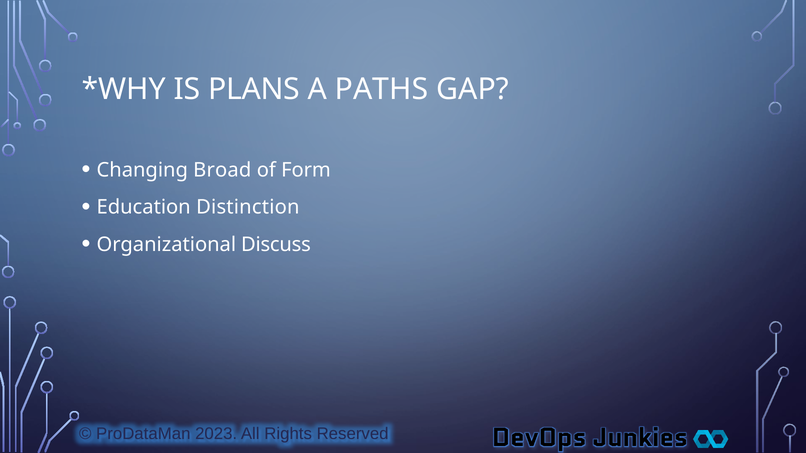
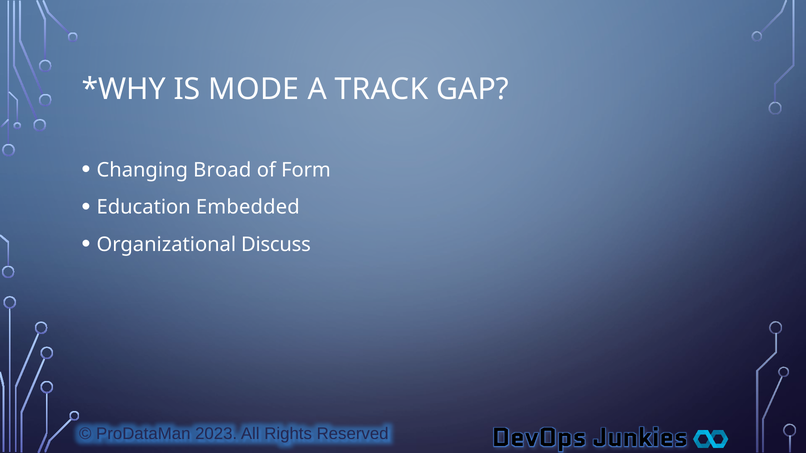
PLANS: PLANS -> MODE (254, 90)
PATHS: PATHS -> TRACK (381, 90)
Distinction: Distinction -> Embedded (248, 207)
